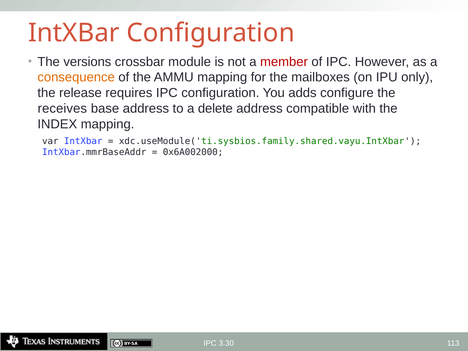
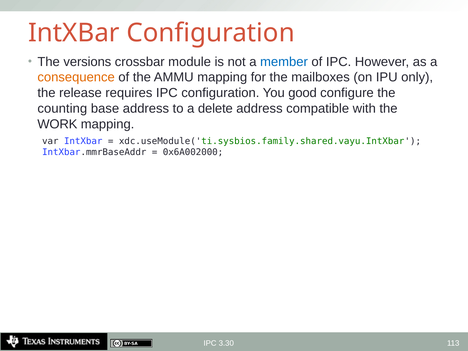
member colour: red -> blue (284, 62)
adds: adds -> good (303, 93)
receives: receives -> counting (62, 109)
INDEX: INDEX -> WORK (57, 124)
